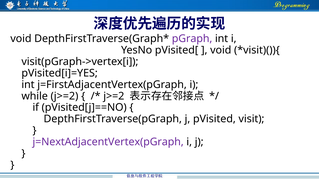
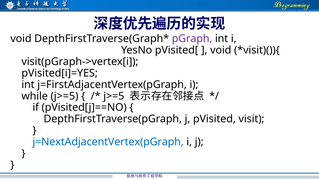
while j>=2: j>=2 -> j>=5 (64, 96)
j>=2: j>=2 -> j>=5 (114, 96)
j=NextAdjacentVertex(pGraph colour: purple -> blue (108, 142)
